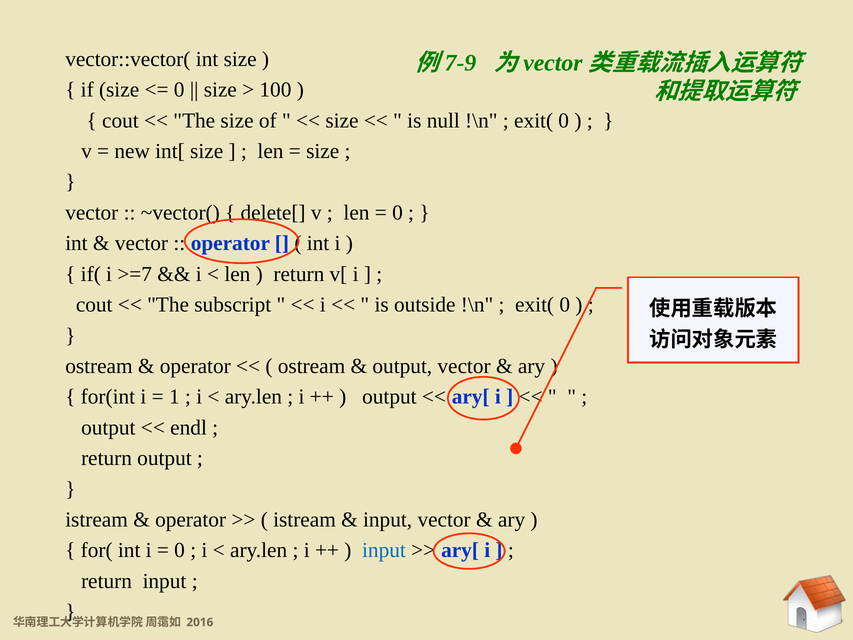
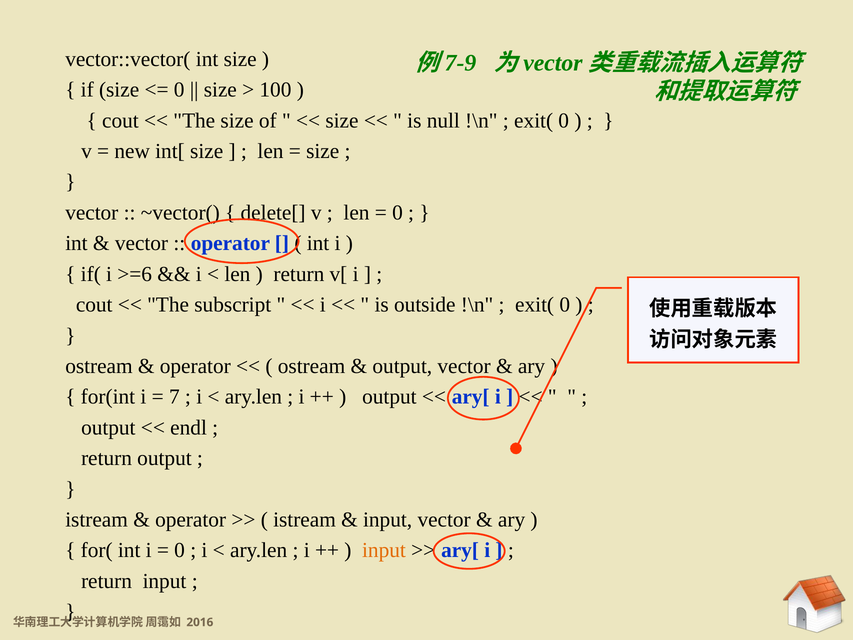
>=7: >=7 -> >=6 (135, 274)
1: 1 -> 7 (174, 397)
input colour: blue -> orange (384, 550)
